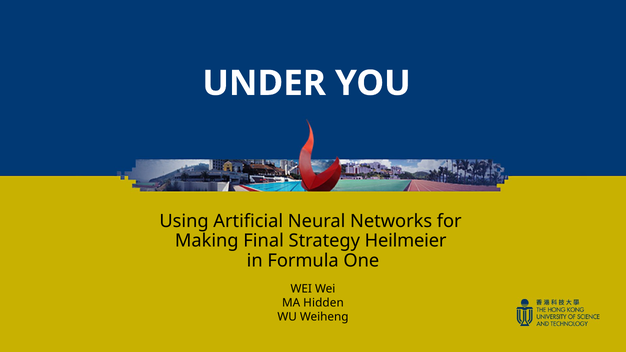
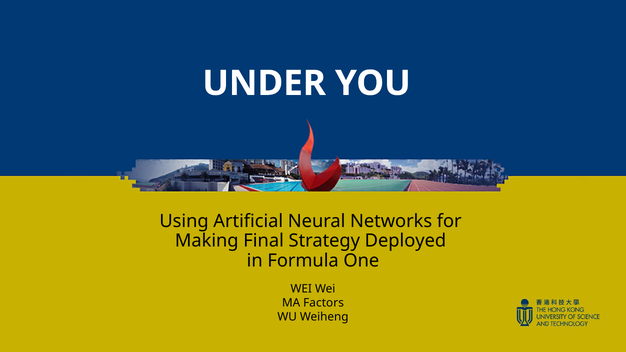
Heilmeier: Heilmeier -> Deployed (405, 241)
Hidden: Hidden -> Factors (324, 303)
